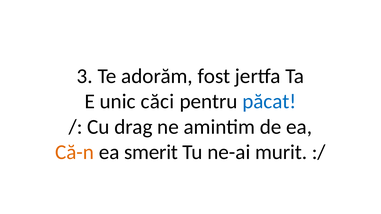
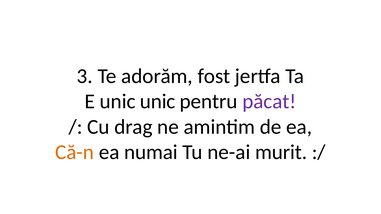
unic căci: căci -> unic (158, 102)
păcat colour: blue -> purple (269, 102)
smerit: smerit -> numai (151, 152)
